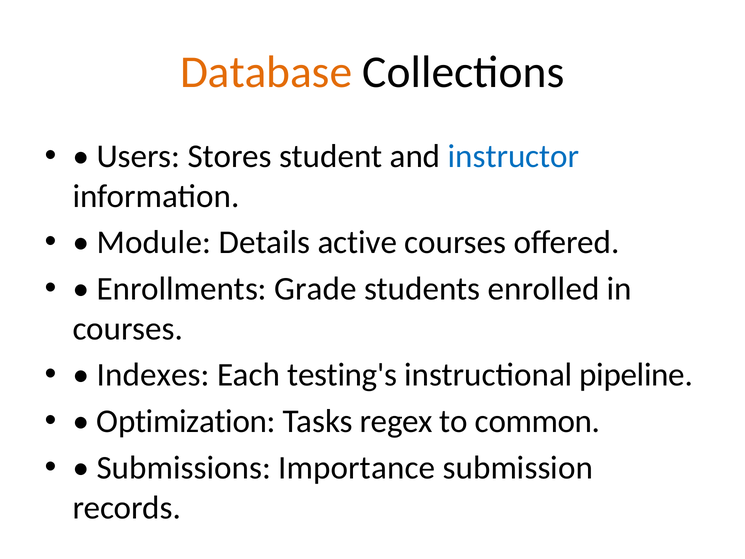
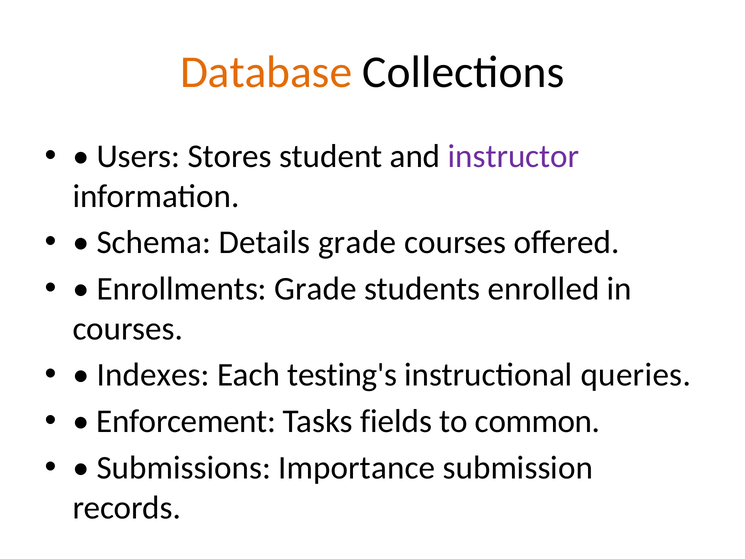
instructor colour: blue -> purple (514, 156)
Module: Module -> Schema (154, 242)
Details active: active -> grade (357, 242)
pipeline: pipeline -> queries (636, 375)
Optimization: Optimization -> Enforcement (186, 421)
regex: regex -> fields (396, 421)
